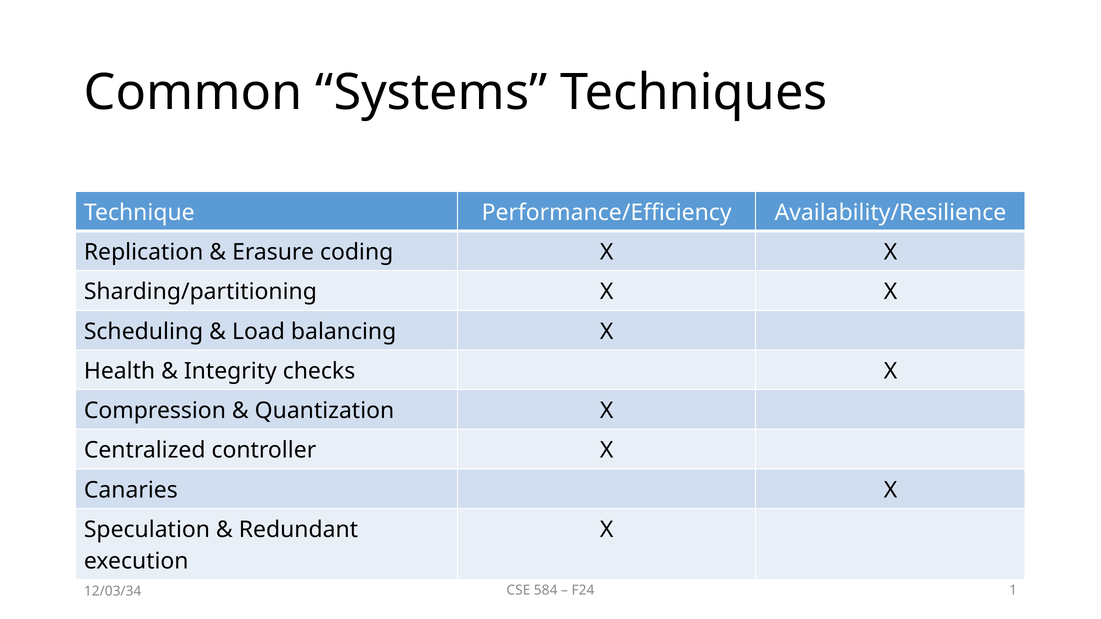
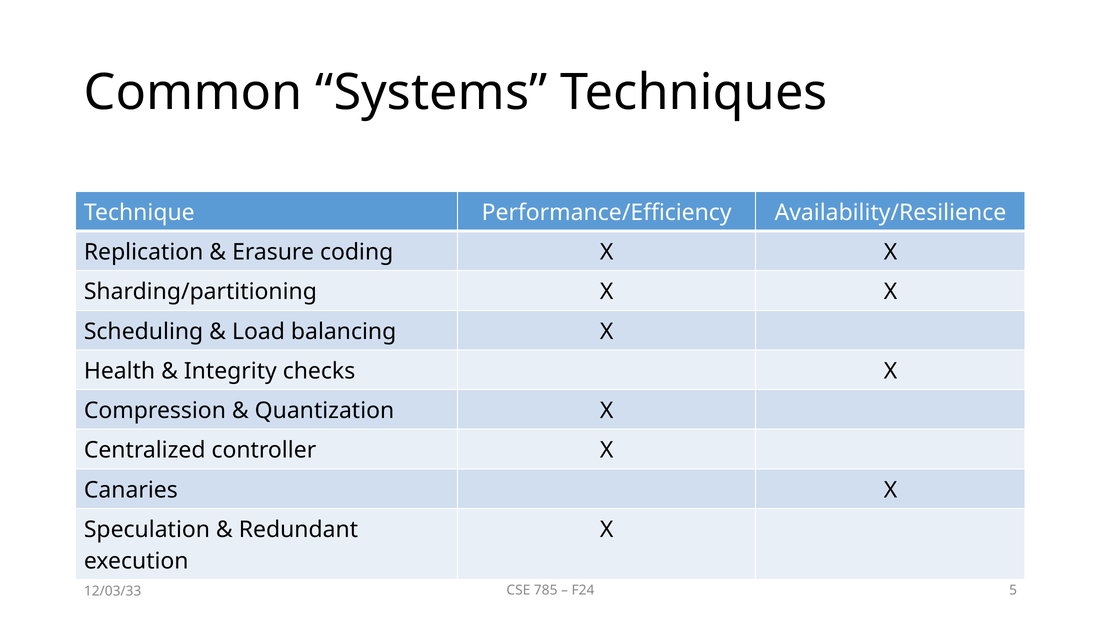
584: 584 -> 785 (546, 590)
1: 1 -> 5 (1013, 590)
12/03/34: 12/03/34 -> 12/03/33 (113, 591)
